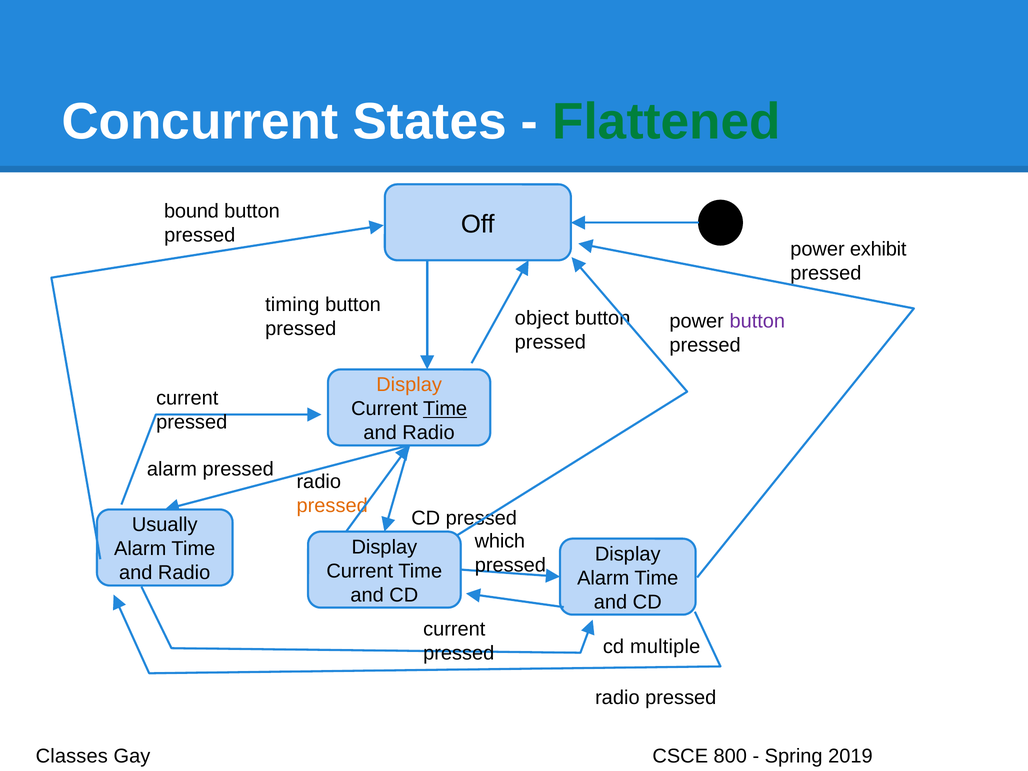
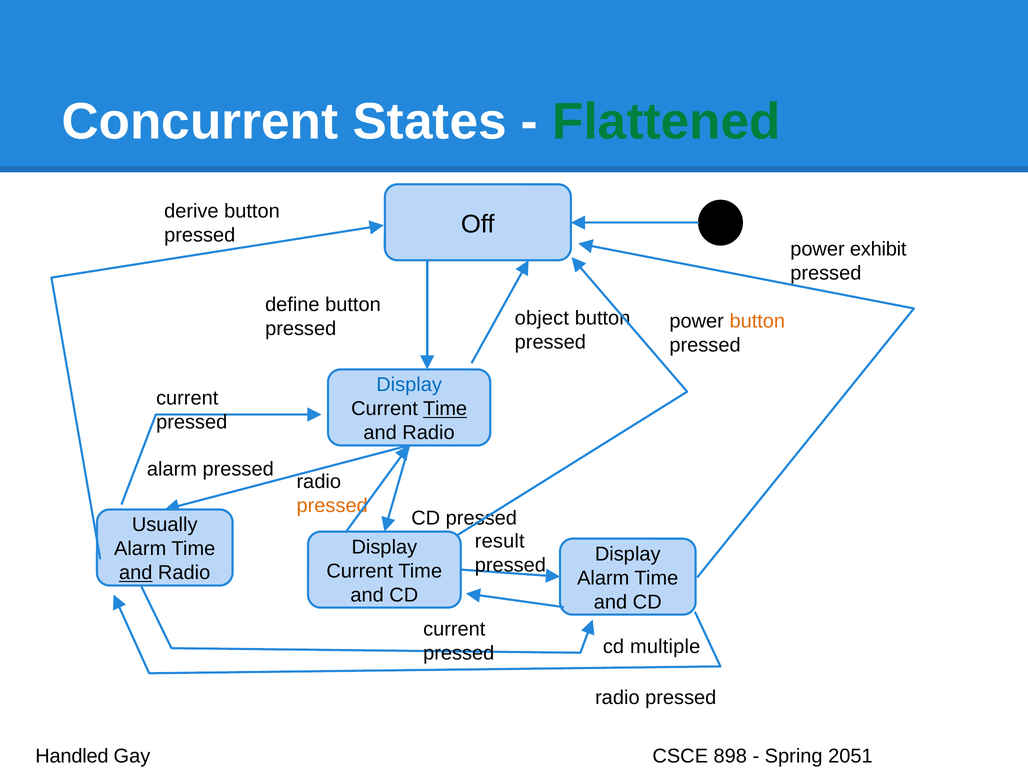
bound: bound -> derive (191, 211)
timing: timing -> define (292, 305)
button colour: purple -> orange (757, 321)
Display colour: orange -> blue (409, 385)
which: which -> result (500, 541)
and underline: none -> present (136, 573)
Classes: Classes -> Handled (72, 756)
800: 800 -> 898 (730, 756)
2019: 2019 -> 2051 (850, 756)
